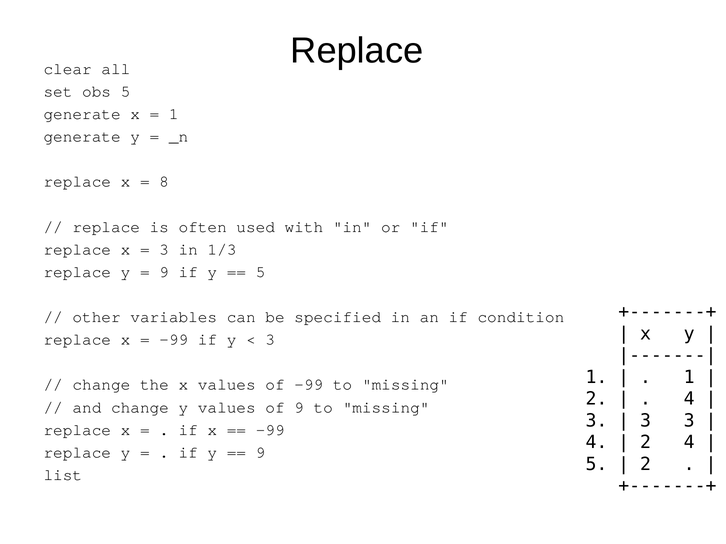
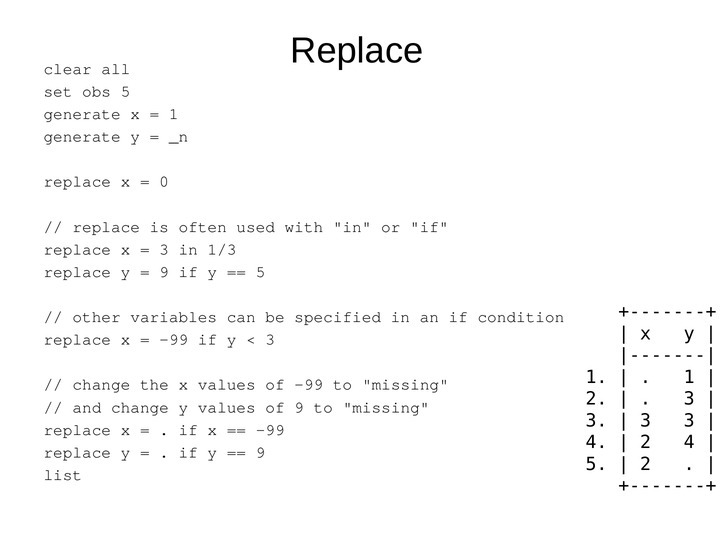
8: 8 -> 0 (164, 182)
4: 4 -> 3 (689, 399)
